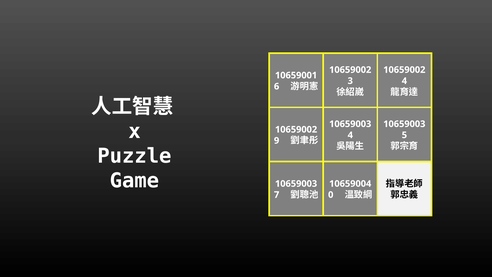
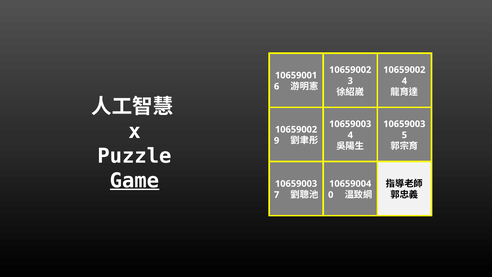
Game underline: none -> present (135, 180)
